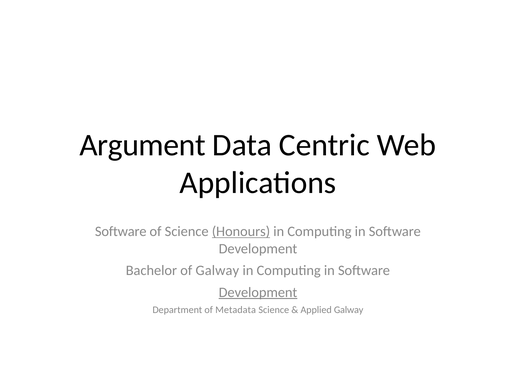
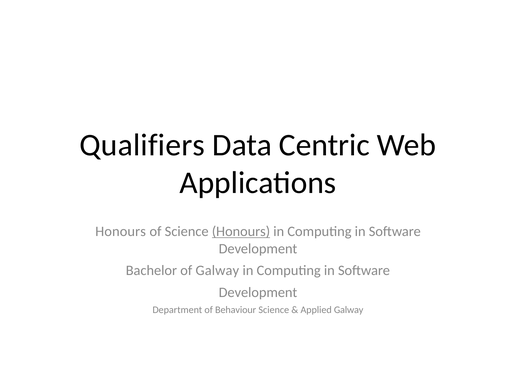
Argument: Argument -> Qualifiers (142, 145)
Software: Software -> Honours (121, 231)
Development underline: present -> none (258, 292)
Metadata: Metadata -> Behaviour (236, 310)
